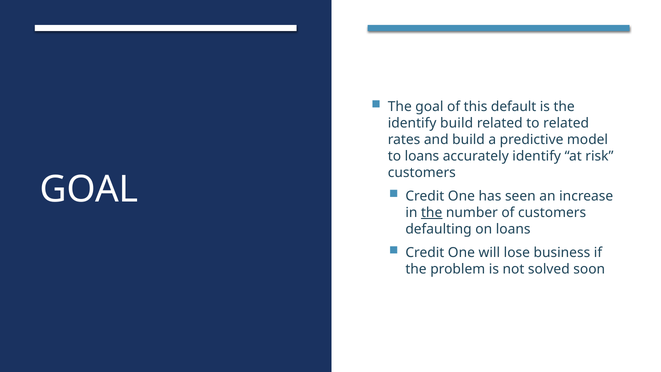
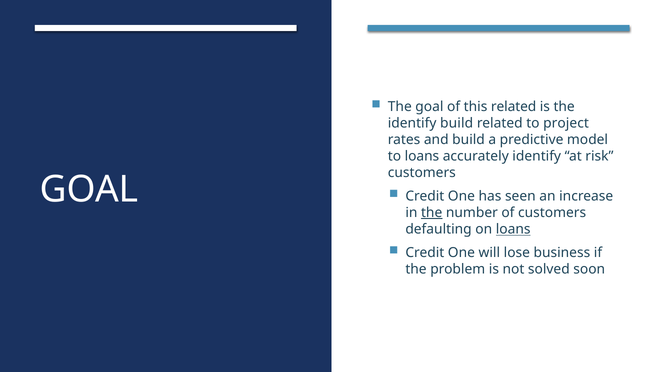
this default: default -> related (514, 106)
to related: related -> project (566, 123)
loans underline: none -> present (513, 229)
